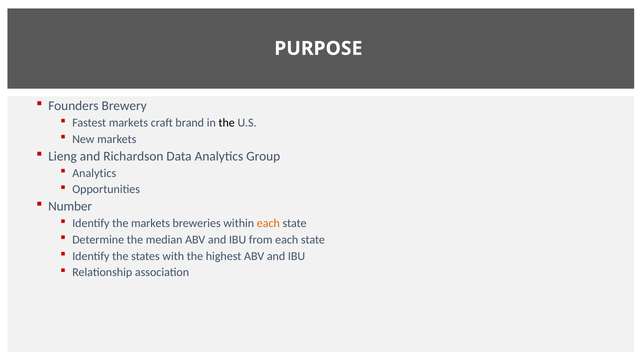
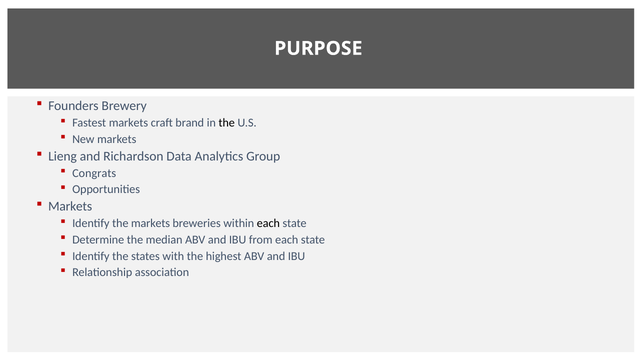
Analytics: Analytics -> Congrats (94, 173)
Number: Number -> Markets (70, 206)
each colour: orange -> black (268, 223)
